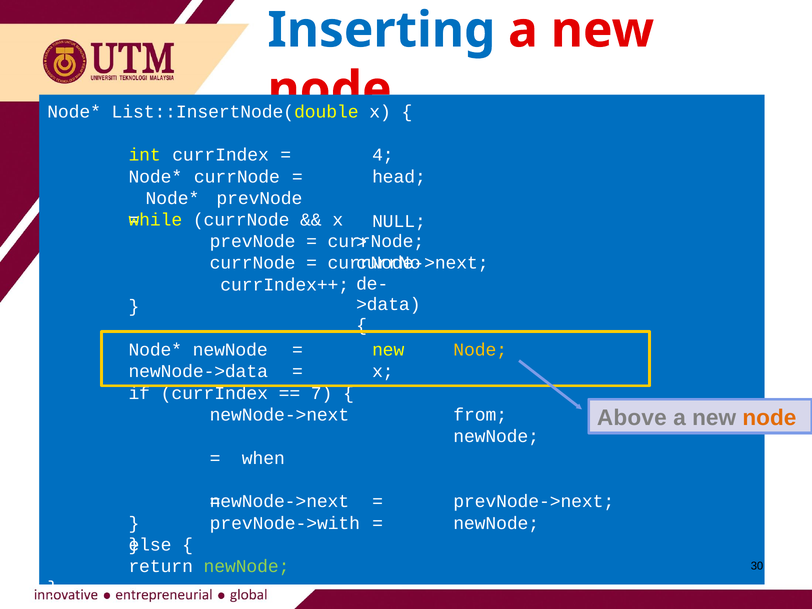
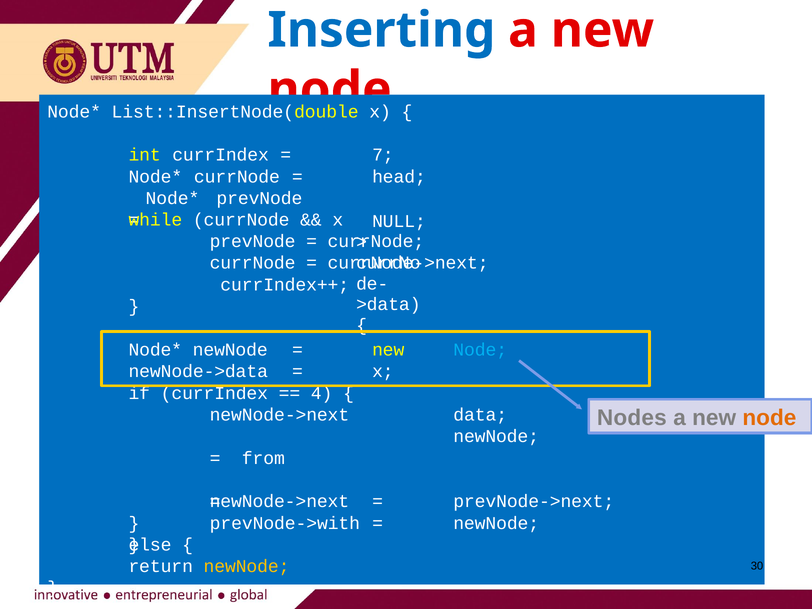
4: 4 -> 7 (383, 155)
Node colour: yellow -> light blue (480, 350)
7: 7 -> 4 (322, 393)
Above: Above -> Nodes (632, 418)
from: from -> data (480, 415)
when: when -> from (263, 458)
newNode colour: light green -> yellow (247, 566)
